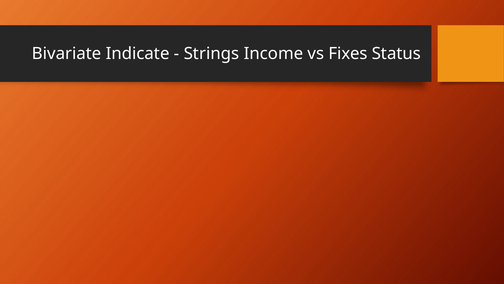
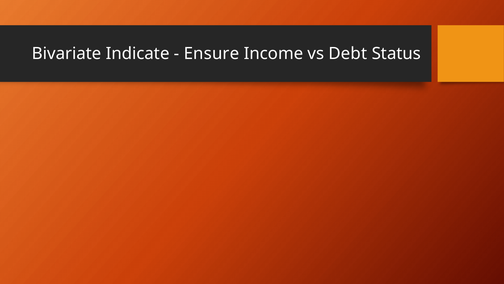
Strings: Strings -> Ensure (211, 53)
Fixes: Fixes -> Debt (348, 53)
